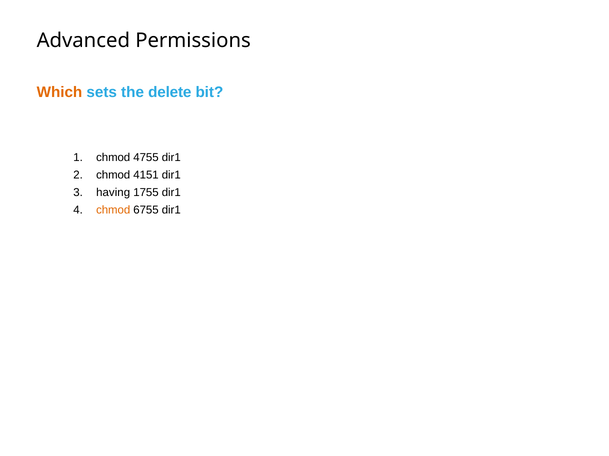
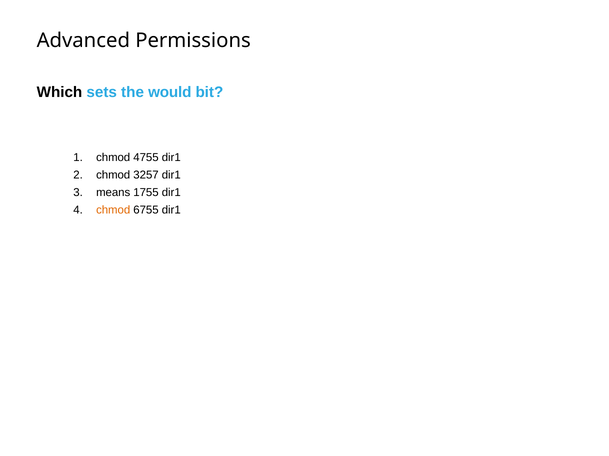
Which colour: orange -> black (59, 92)
delete: delete -> would (170, 92)
4151: 4151 -> 3257 (146, 175)
having: having -> means (113, 193)
